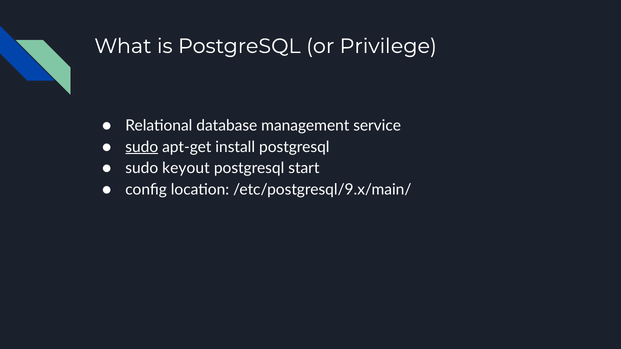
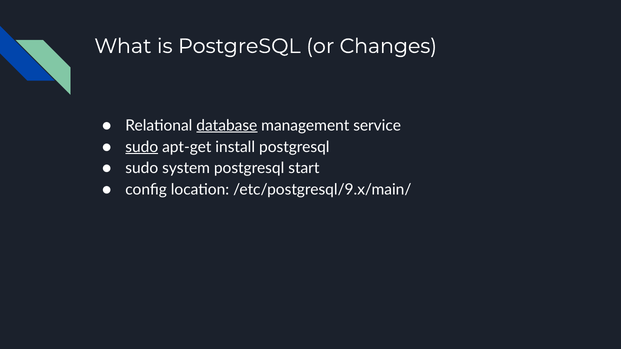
Privilege: Privilege -> Changes (388, 46)
database underline: none -> present (227, 126)
keyout: keyout -> system (186, 168)
